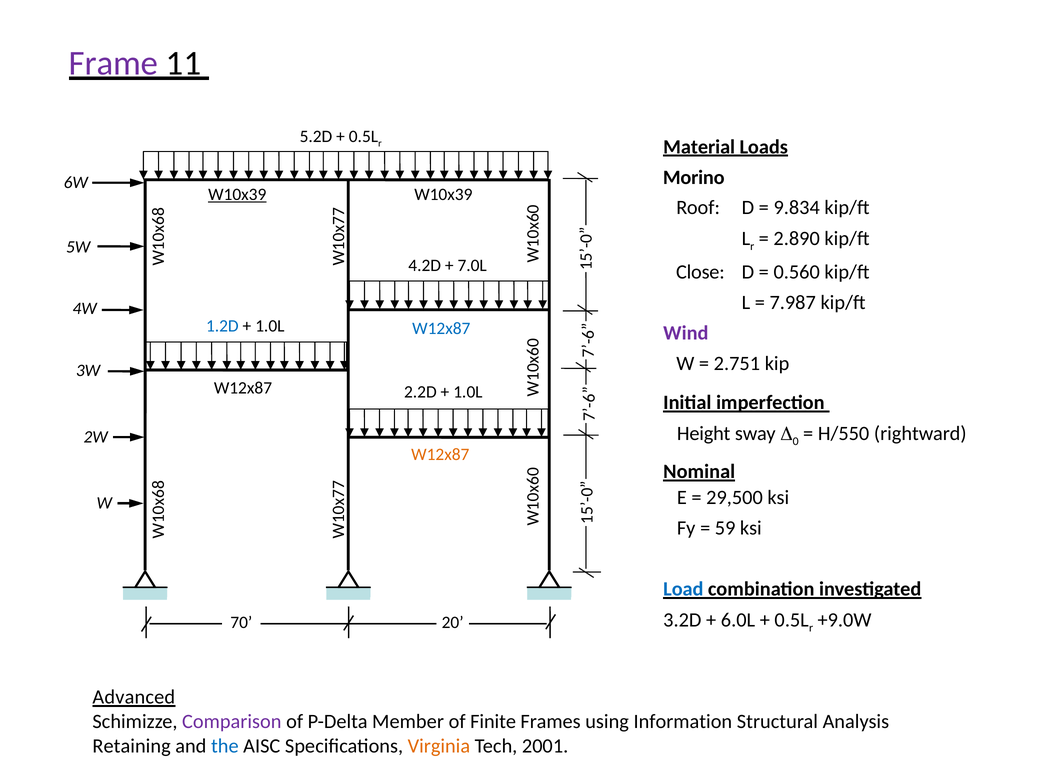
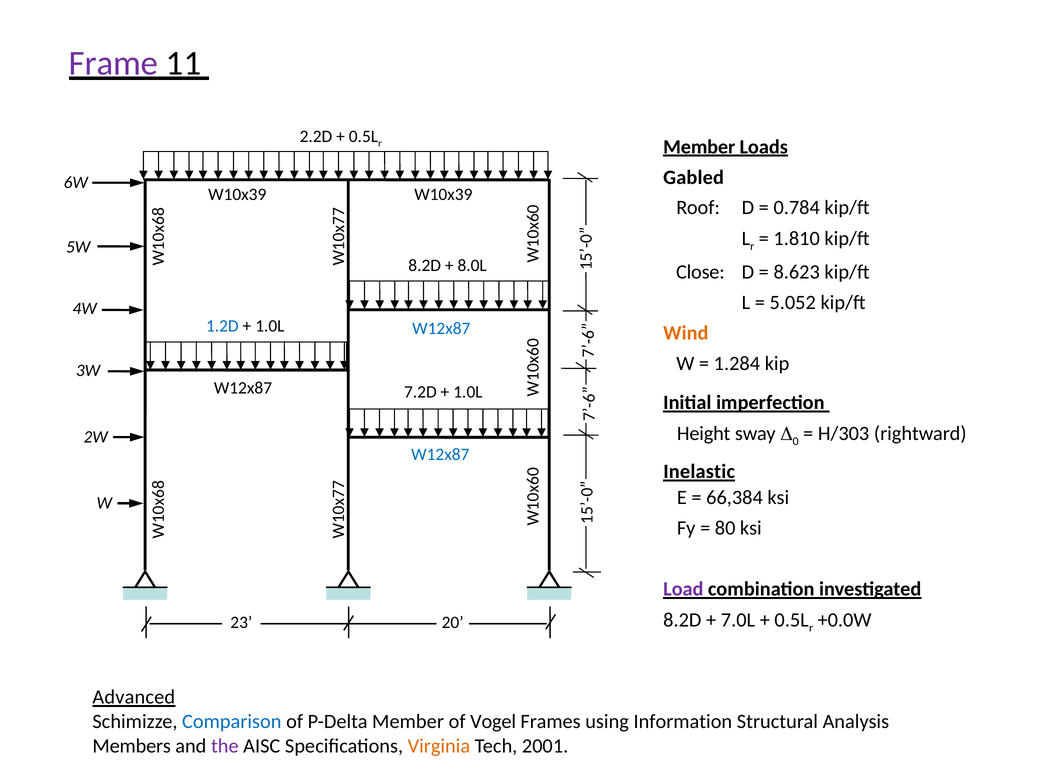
5.2D: 5.2D -> 2.2D (316, 136)
Material: Material -> Member (699, 147)
Morino: Morino -> Gabled (694, 177)
W10x39 underline: present -> none (237, 195)
9.834: 9.834 -> 0.784 (797, 208)
2.890: 2.890 -> 1.810 (797, 238)
4.2D: 4.2D -> 8.2D (425, 266)
7.0L: 7.0L -> 8.0L (472, 266)
0.560: 0.560 -> 8.623 (797, 272)
7.987: 7.987 -> 5.052 (793, 303)
Wind colour: purple -> orange (686, 333)
2.751: 2.751 -> 1.284 (737, 363)
2.2D: 2.2D -> 7.2D (420, 392)
H/550: H/550 -> H/303 (844, 433)
W12x87 colour: orange -> blue (440, 454)
Nominal: Nominal -> Inelastic (699, 471)
29,500: 29,500 -> 66,384 (735, 498)
59: 59 -> 80 (725, 528)
Load colour: blue -> purple (683, 589)
3.2D: 3.2D -> 8.2D (682, 620)
6.0L: 6.0L -> 7.0L (738, 620)
+9.0W: +9.0W -> +0.0W (844, 620)
70: 70 -> 23 (241, 622)
Comparison colour: purple -> blue (232, 721)
Finite: Finite -> Vogel (493, 721)
Retaining: Retaining -> Members (132, 746)
the colour: blue -> purple (225, 746)
